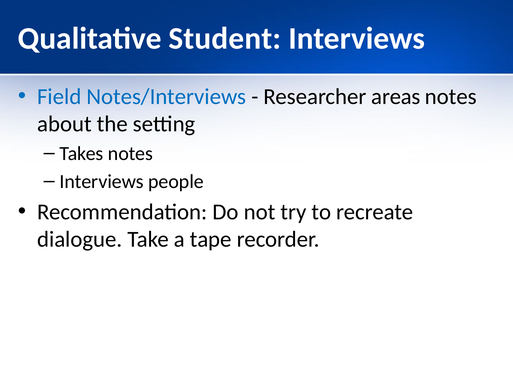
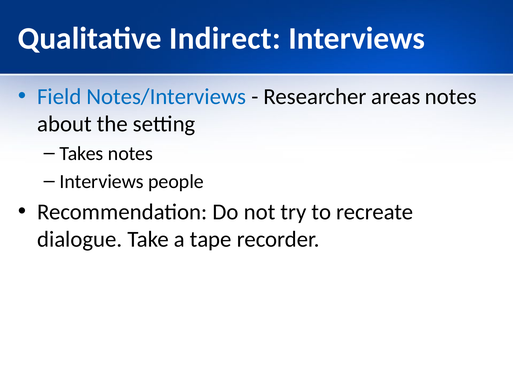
Student: Student -> Indirect (225, 39)
